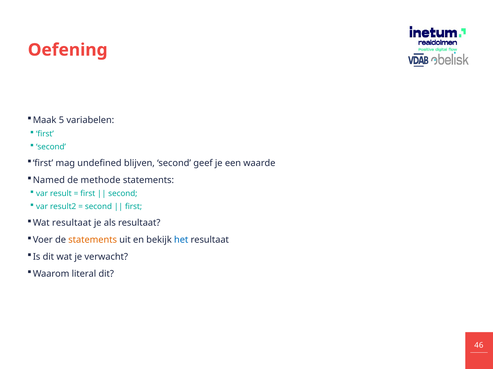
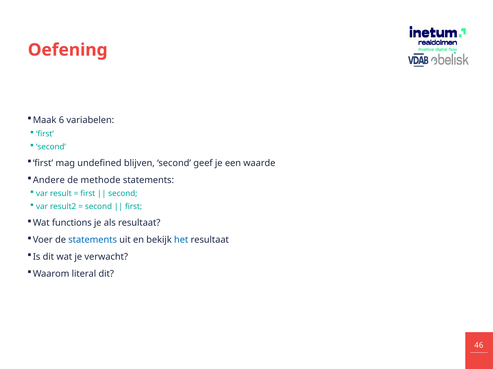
5: 5 -> 6 (61, 120)
Named: Named -> Andere (49, 180)
Wat resultaat: resultaat -> functions (72, 223)
statements colour: orange -> blue (93, 240)
